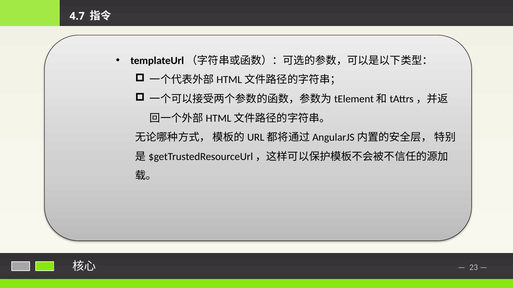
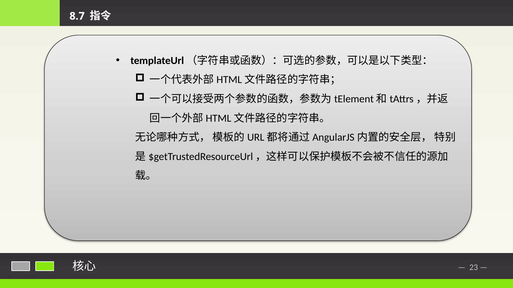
4.7: 4.7 -> 8.7 (77, 16)
